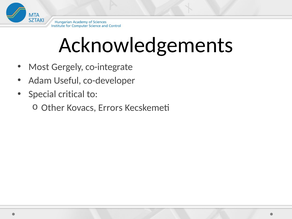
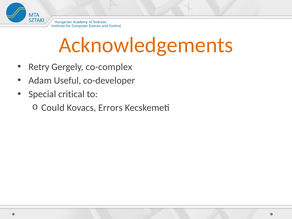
Acknowledgements colour: black -> orange (146, 45)
Most: Most -> Retry (39, 67)
co-integrate: co-integrate -> co-complex (109, 67)
Other: Other -> Could (53, 108)
